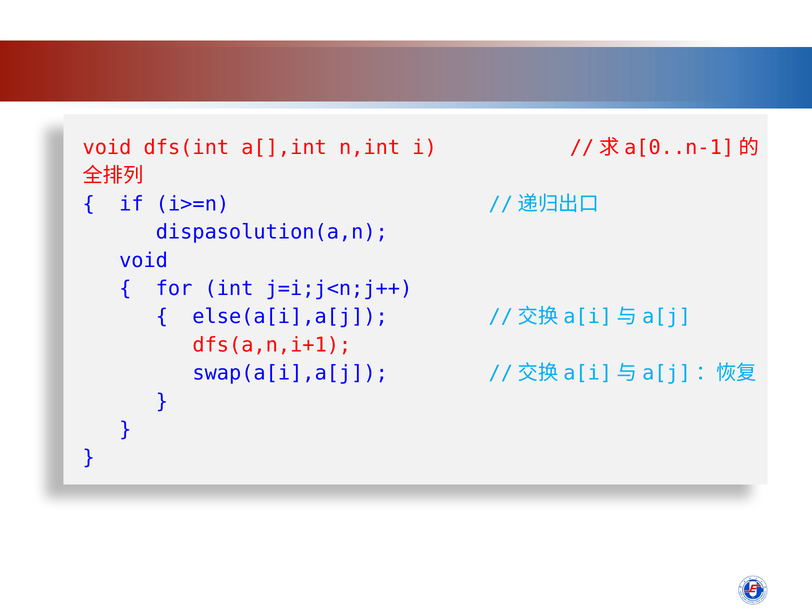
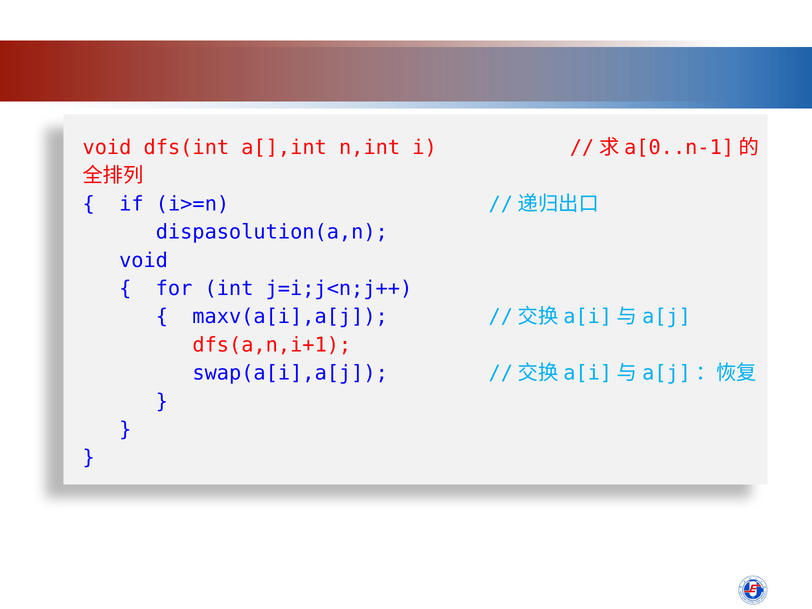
else(a[i],a[j: else(a[i],a[j -> maxv(a[i],a[j (290, 317)
